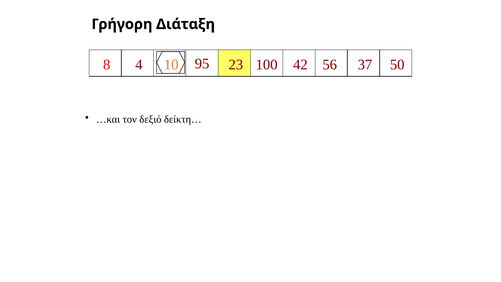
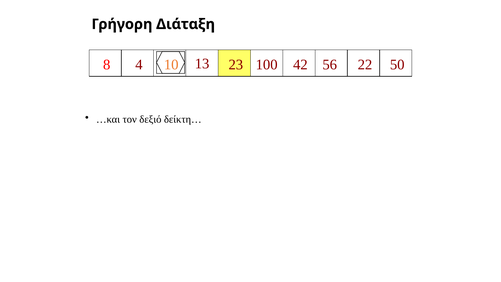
95: 95 -> 13 (202, 63)
37: 37 -> 22 (365, 64)
